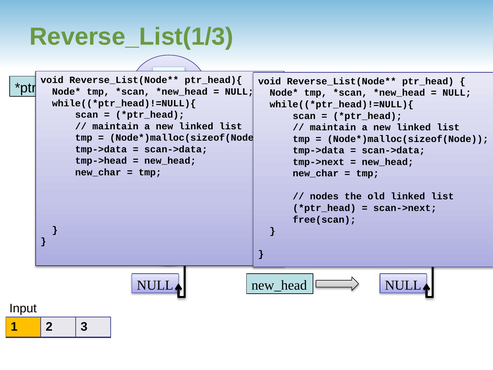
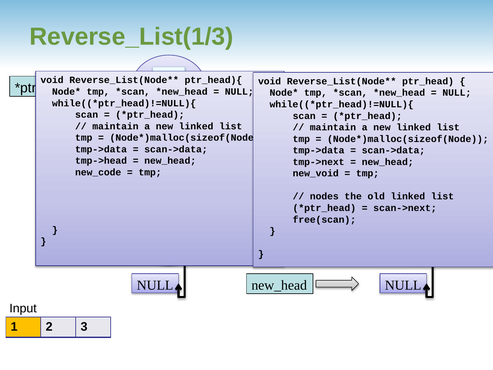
new_char: new_char -> new_code (98, 172)
new_char: new_char -> new_void (316, 173)
